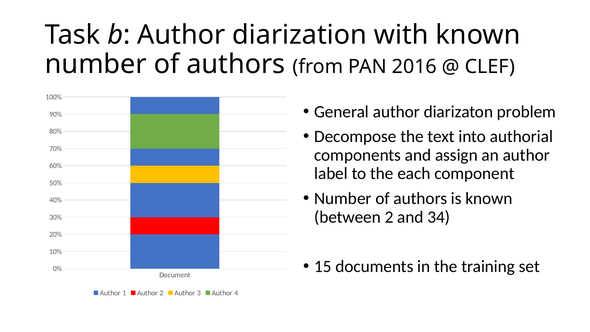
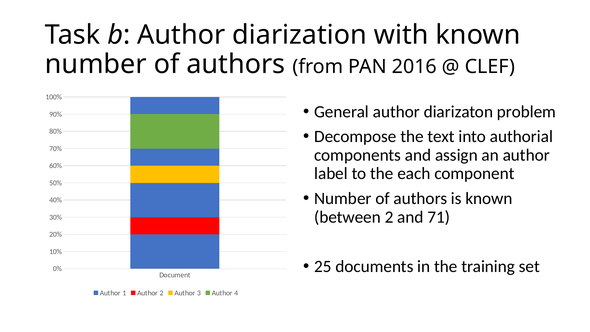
34: 34 -> 71 (439, 217)
15: 15 -> 25 (323, 266)
